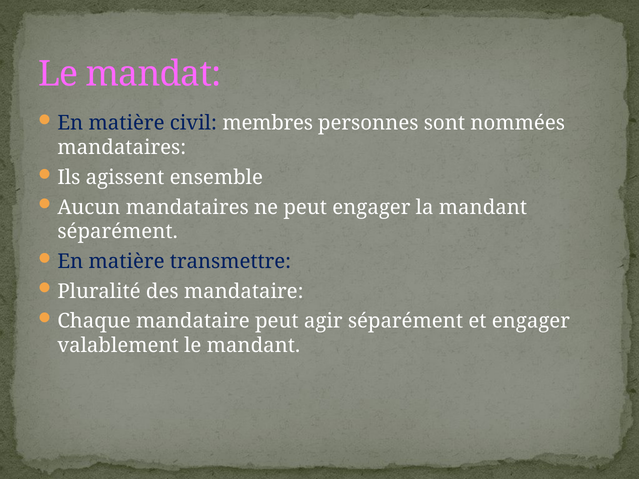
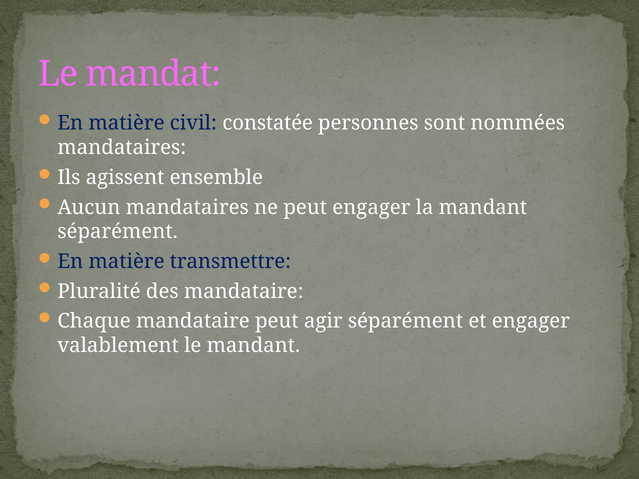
membres: membres -> constatée (268, 123)
